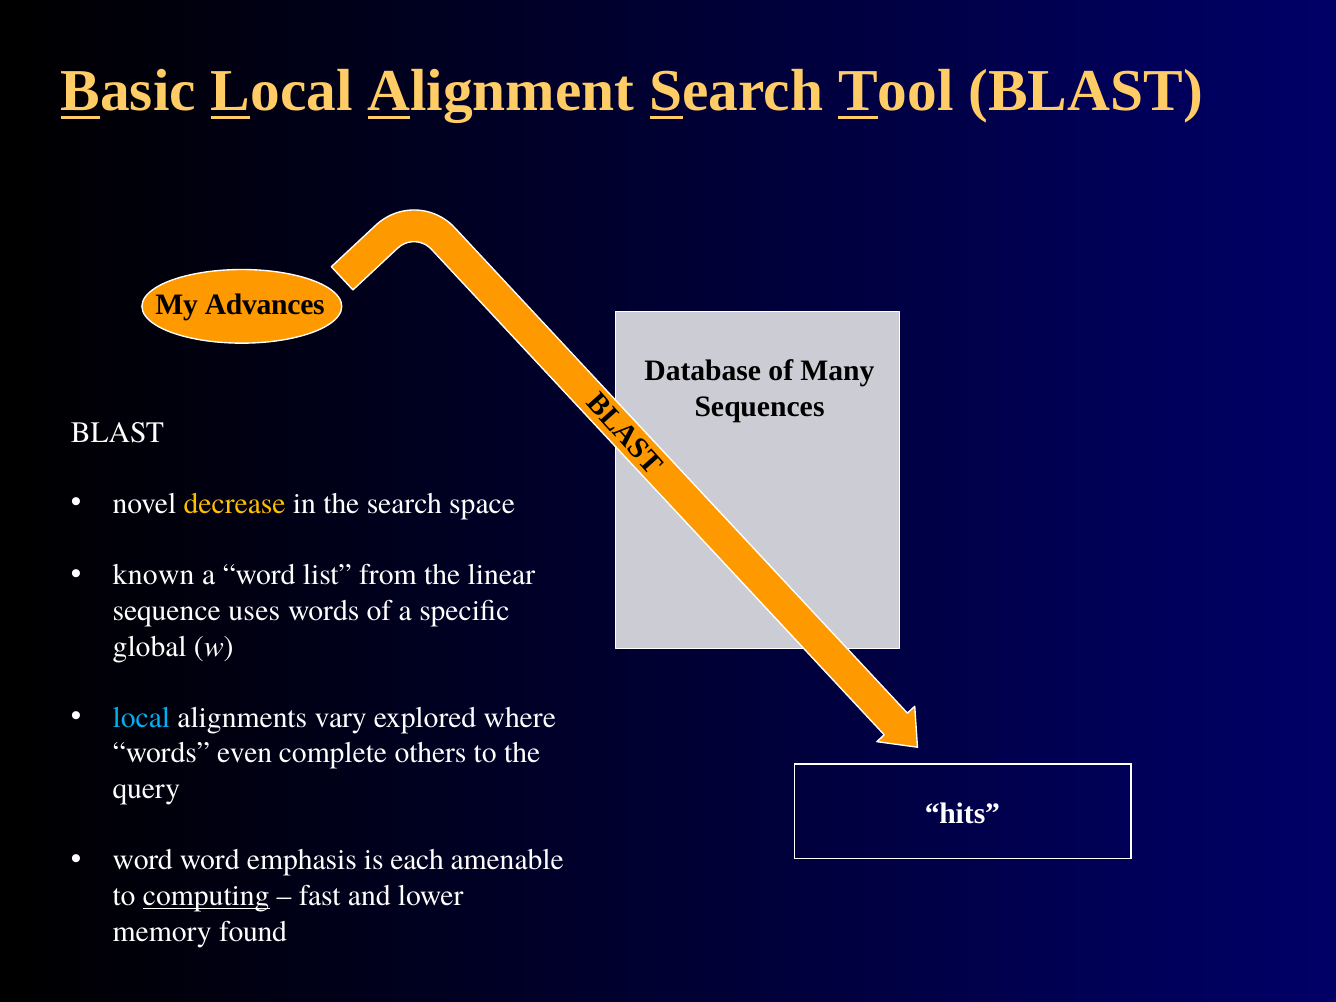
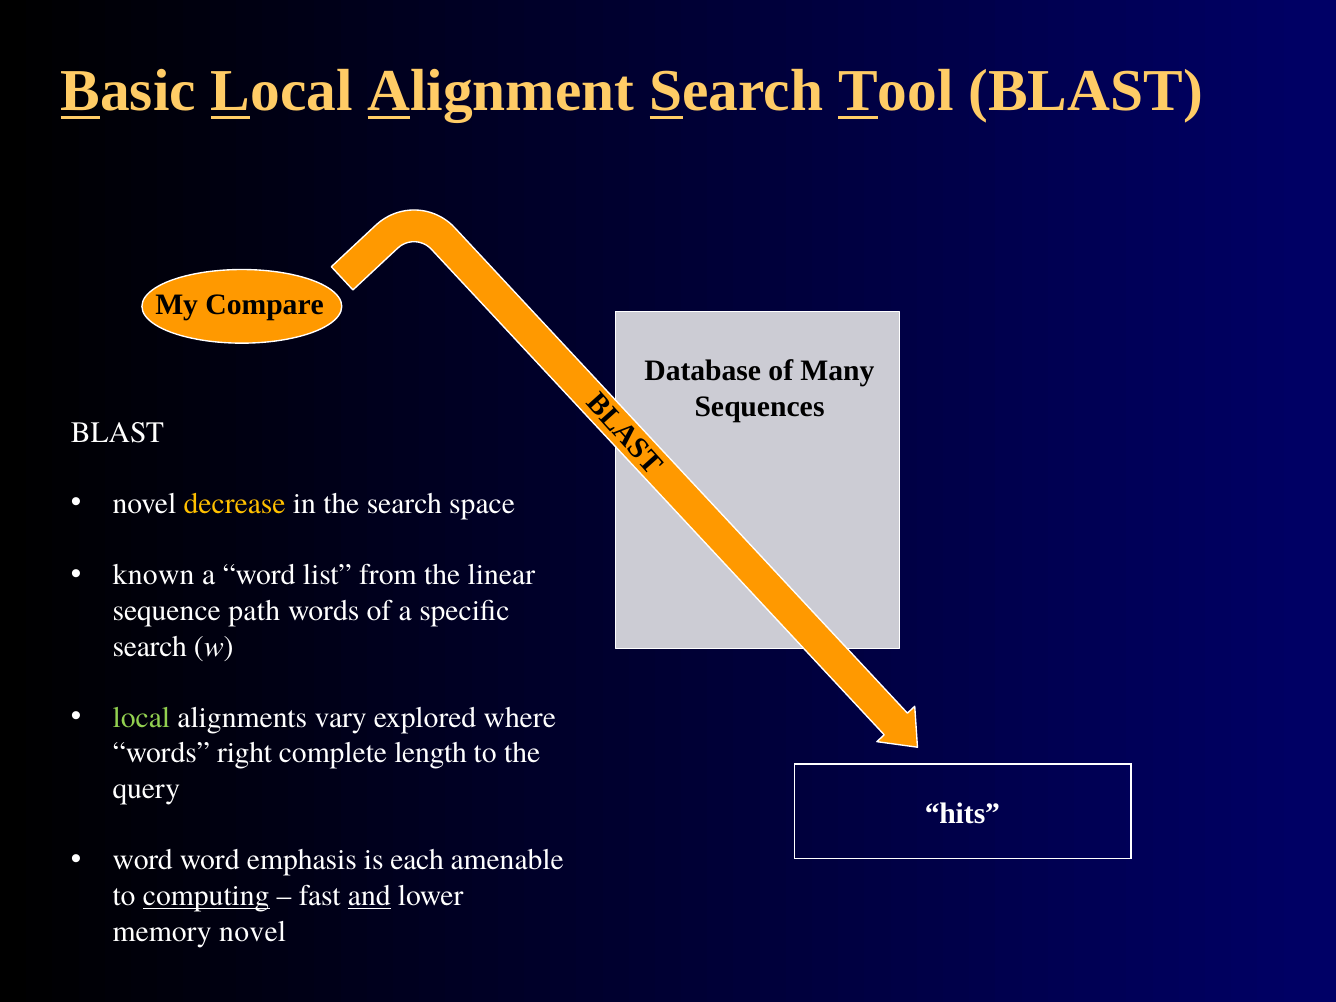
Advances: Advances -> Compare (265, 305)
uses: uses -> path (254, 611)
global: global -> search (150, 646)
local colour: light blue -> light green (141, 718)
even: even -> right (245, 753)
others: others -> length (431, 753)
and underline: none -> present (369, 896)
memory found: found -> novel (253, 931)
